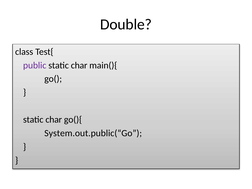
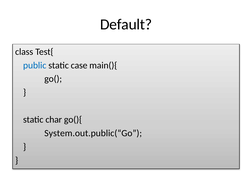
Double: Double -> Default (126, 24)
public colour: purple -> blue (35, 65)
char: char -> case (79, 65)
